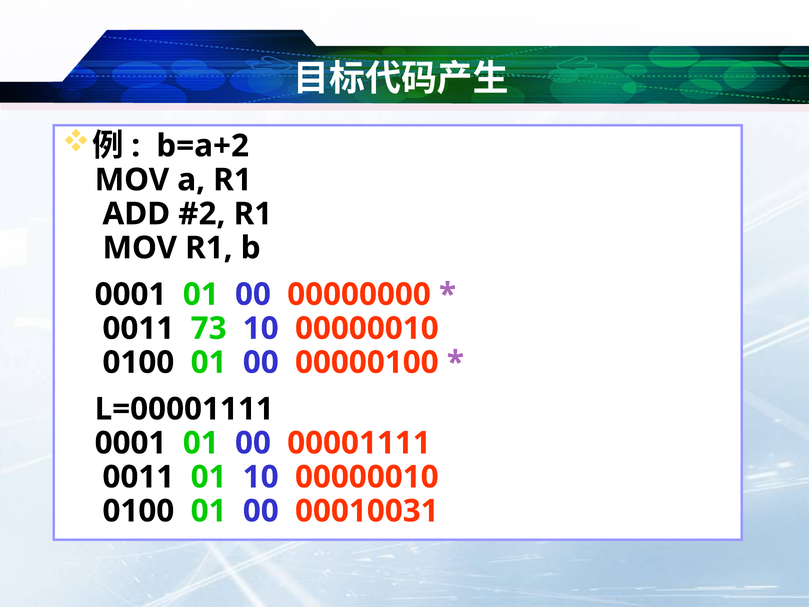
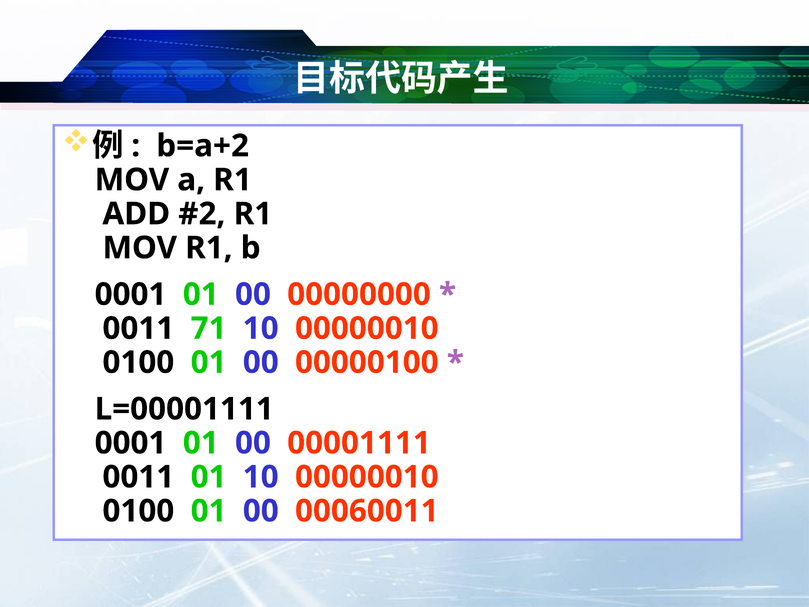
73: 73 -> 71 (209, 328)
00010031: 00010031 -> 00060011 (367, 511)
